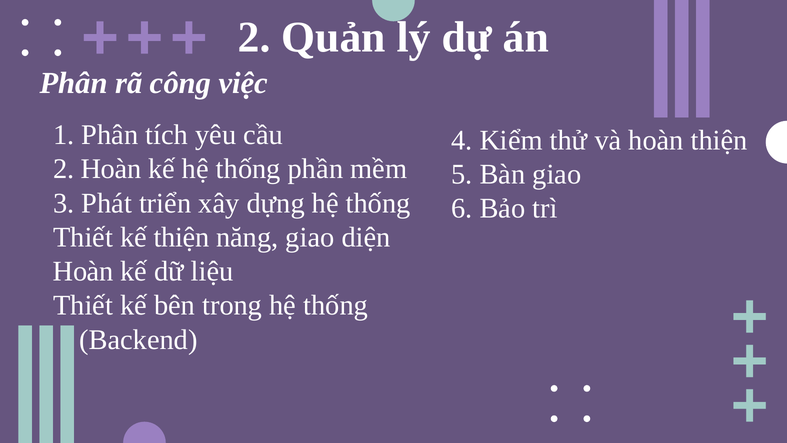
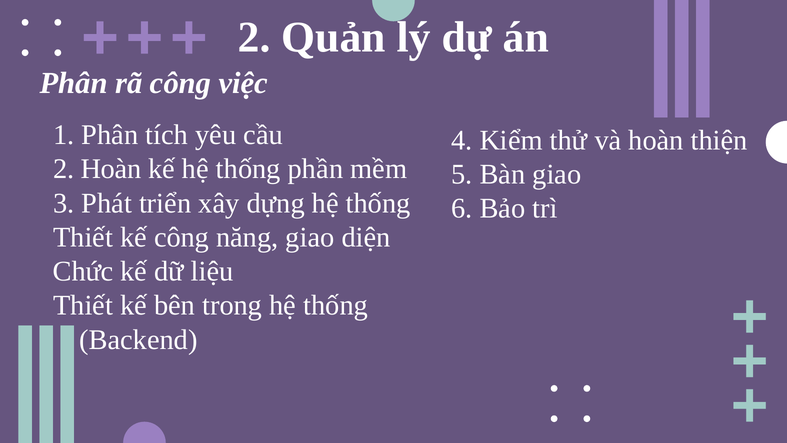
kế thiện: thiện -> công (181, 237)
Hoàn: Hoàn -> Chức (83, 271)
